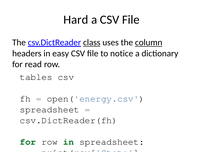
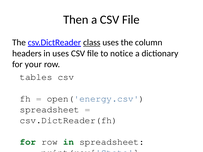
Hard: Hard -> Then (76, 20)
column underline: present -> none (149, 43)
in easy: easy -> uses (61, 54)
read: read -> your (33, 64)
